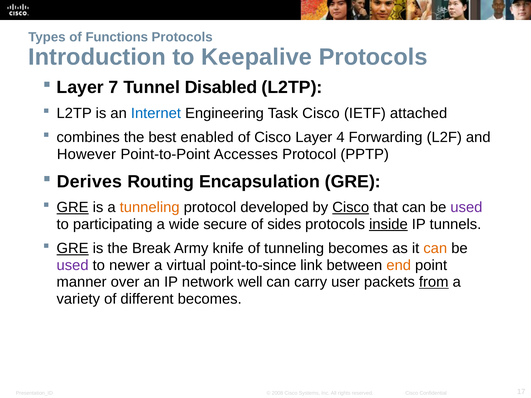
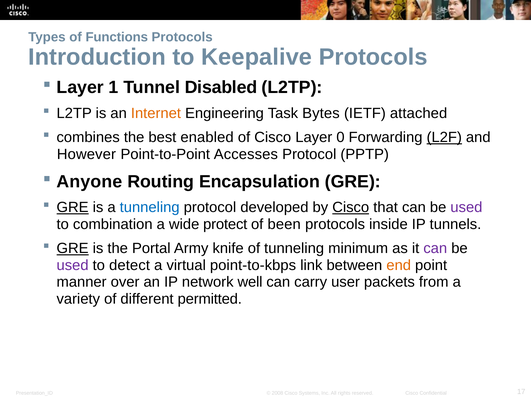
7: 7 -> 1 (114, 87)
Internet colour: blue -> orange (156, 113)
Task Cisco: Cisco -> Bytes (321, 113)
4: 4 -> 0 (340, 137)
L2F underline: none -> present (444, 137)
Derives: Derives -> Anyone (89, 182)
tunneling colour: orange -> blue (150, 208)
participating: participating -> combination (113, 224)
secure: secure -> protect (225, 224)
sides: sides -> been (284, 224)
inside underline: present -> none (388, 224)
Break: Break -> Portal (151, 249)
tunneling becomes: becomes -> minimum (358, 249)
can colour: orange -> purple (435, 249)
newer: newer -> detect (130, 265)
point-to-since: point-to-since -> point-to-kbps (253, 265)
from underline: present -> none (434, 282)
different becomes: becomes -> permitted (210, 299)
